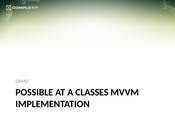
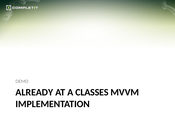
POSSIBLE: POSSIBLE -> ALREADY (34, 92)
